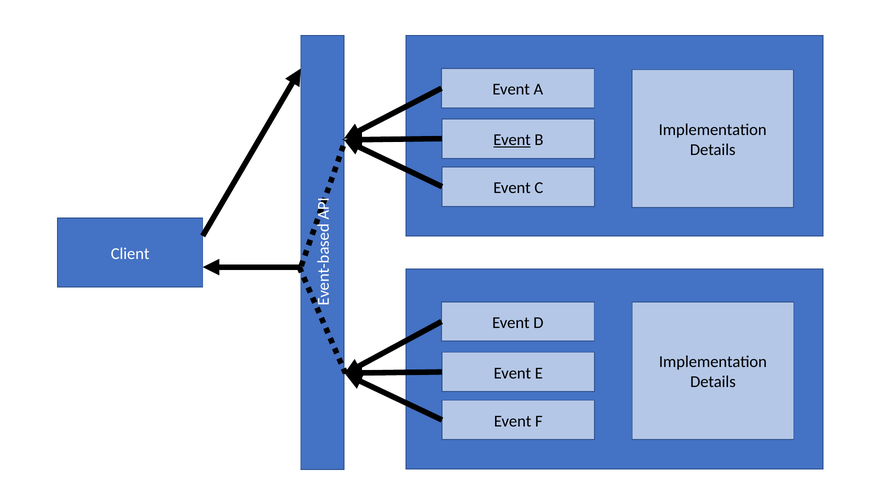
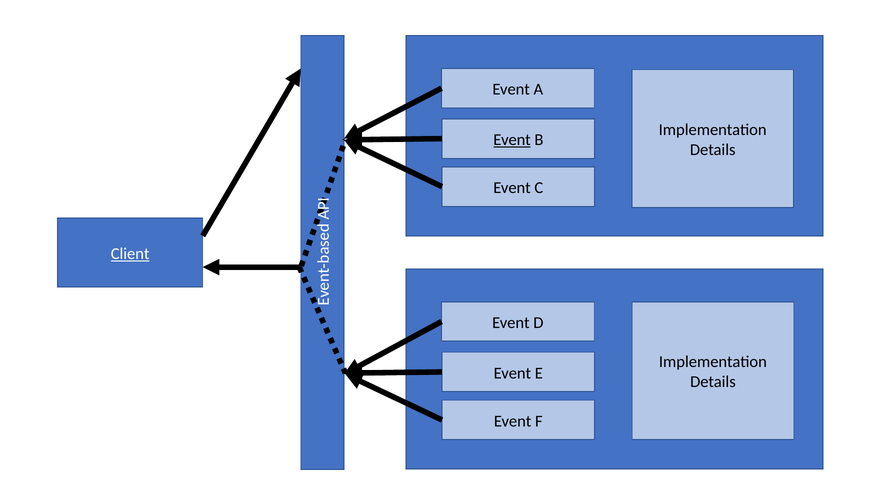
Client underline: none -> present (130, 254)
